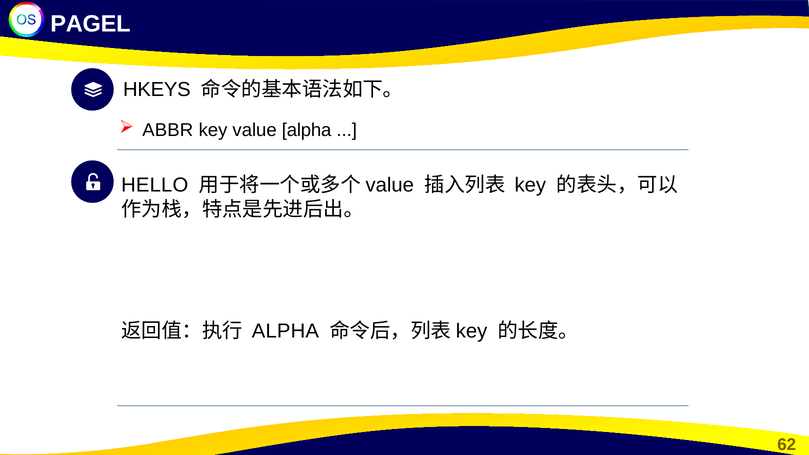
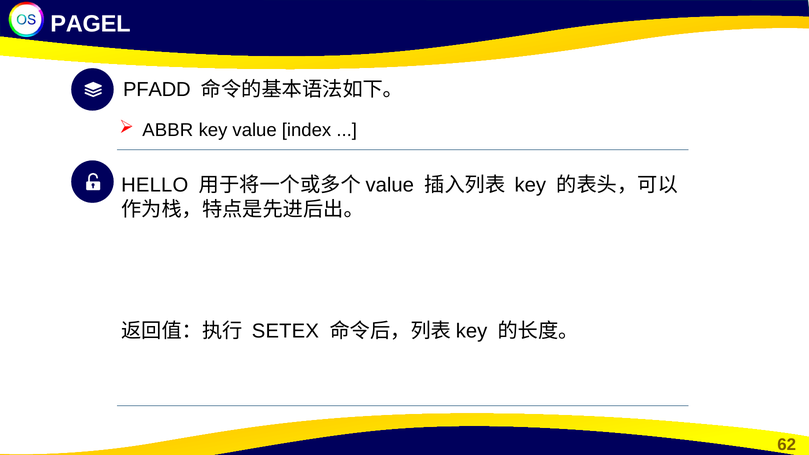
HKEYS: HKEYS -> PFADD (157, 90)
value alpha: alpha -> index (307, 130)
ALPHA: ALPHA -> SETEX (285, 331)
